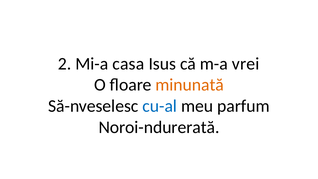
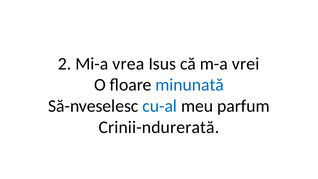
casa: casa -> vrea (128, 64)
minunată colour: orange -> blue (190, 85)
Noroi-ndurerată: Noroi-ndurerată -> Crinii-ndurerată (159, 127)
